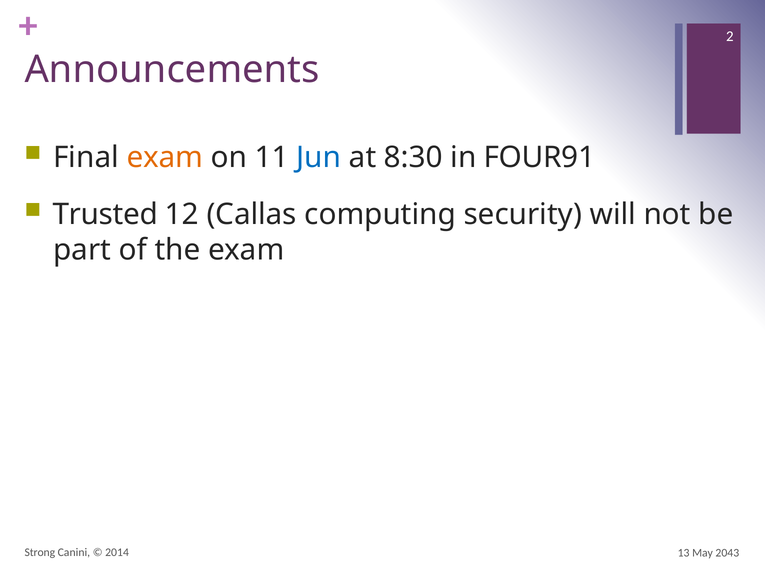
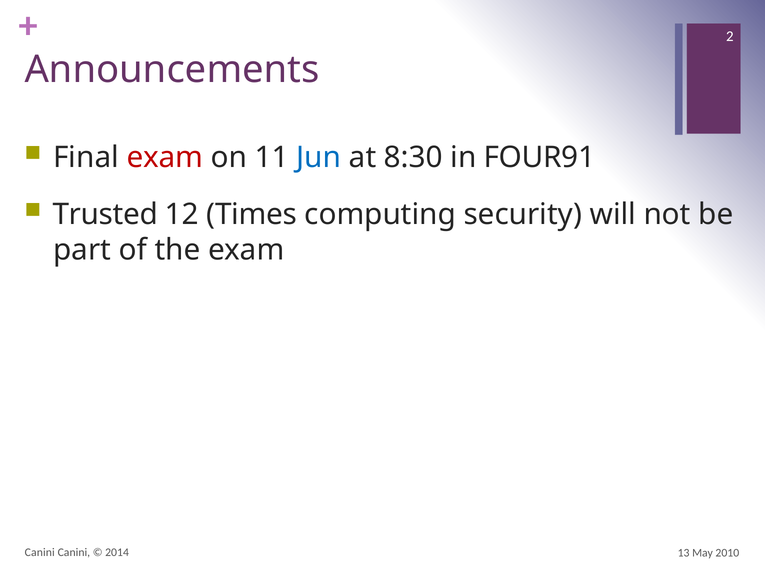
exam colour: orange -> red (165, 158)
Callas: Callas -> Times (252, 215)
Strong: Strong -> Canini (40, 553)
2043: 2043 -> 2010 (727, 553)
